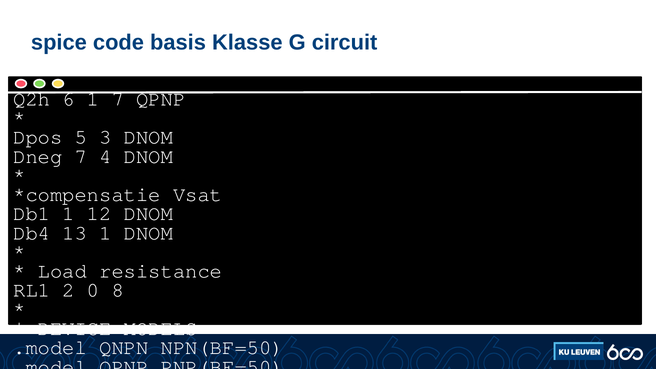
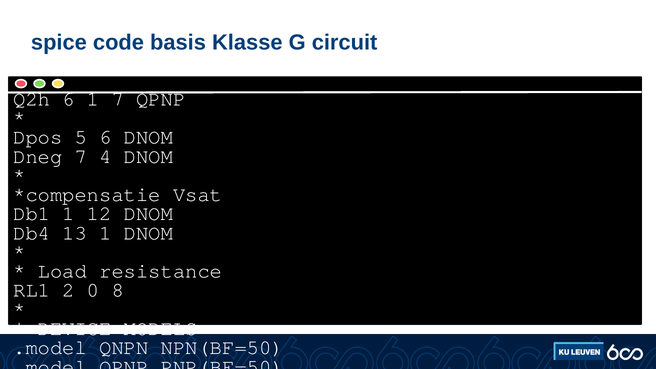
5 3: 3 -> 6 (105, 137)
